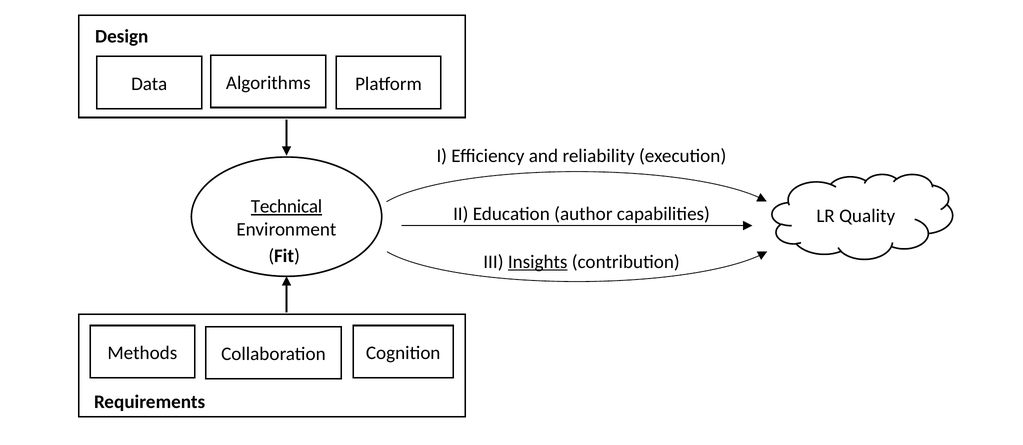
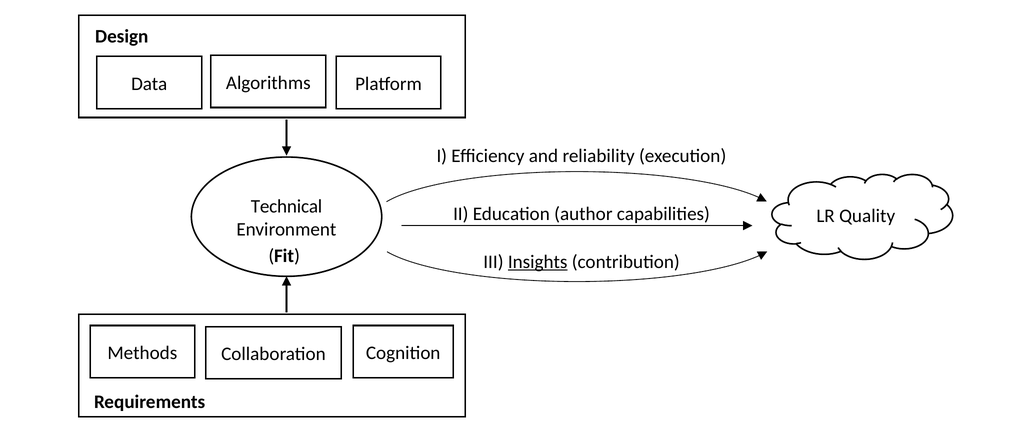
Technical underline: present -> none (287, 206)
